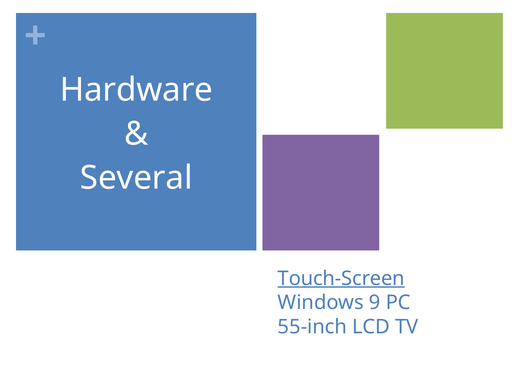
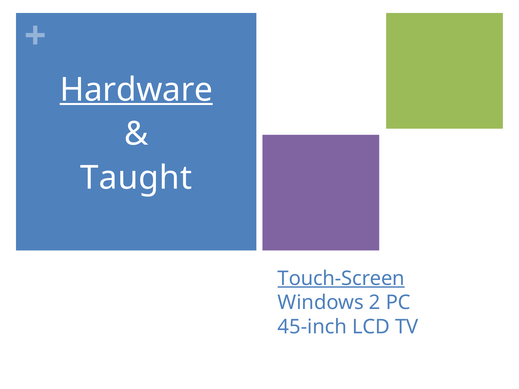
Hardware underline: none -> present (136, 90)
Several: Several -> Taught (136, 178)
9: 9 -> 2 (375, 303)
55-inch: 55-inch -> 45-inch (312, 327)
